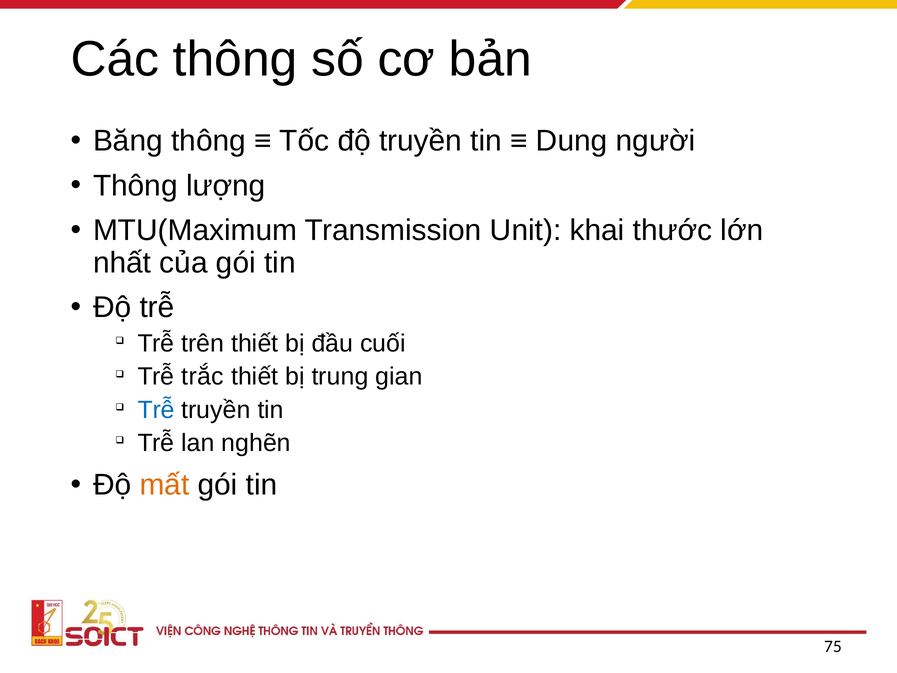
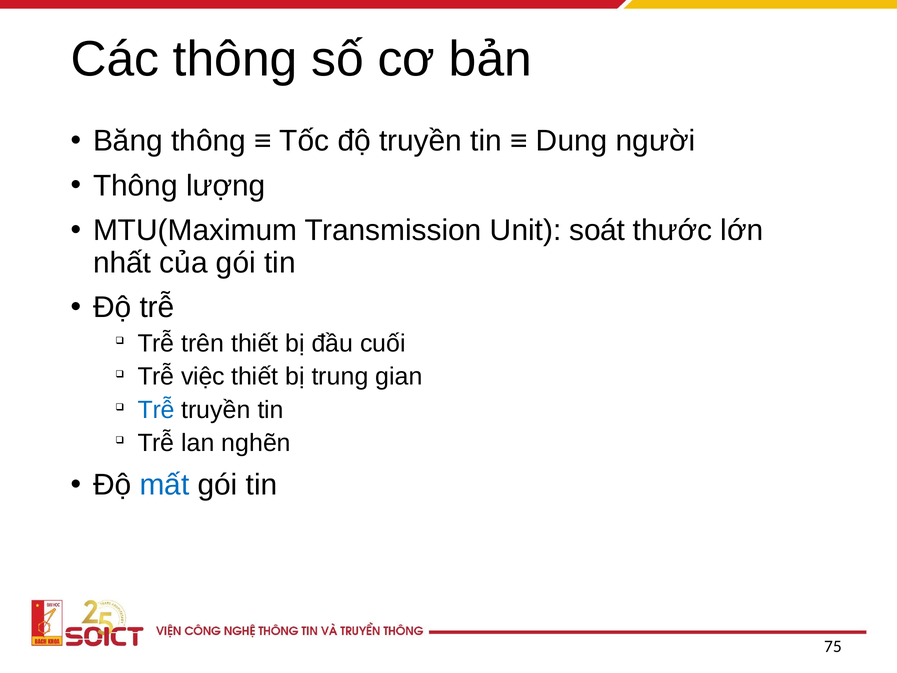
khai: khai -> soát (597, 230)
trắc: trắc -> việc (203, 376)
mất colour: orange -> blue (164, 485)
